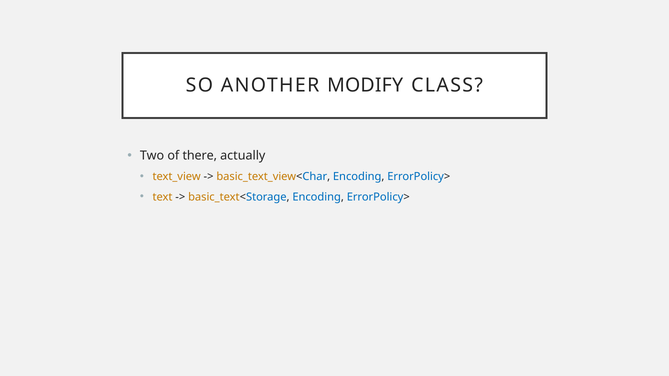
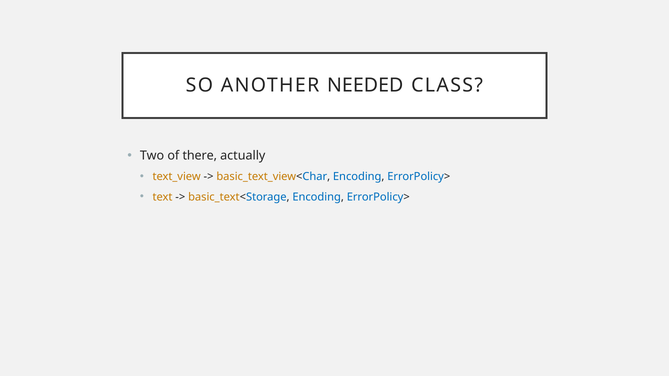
MODIFY: MODIFY -> NEEDED (365, 85)
